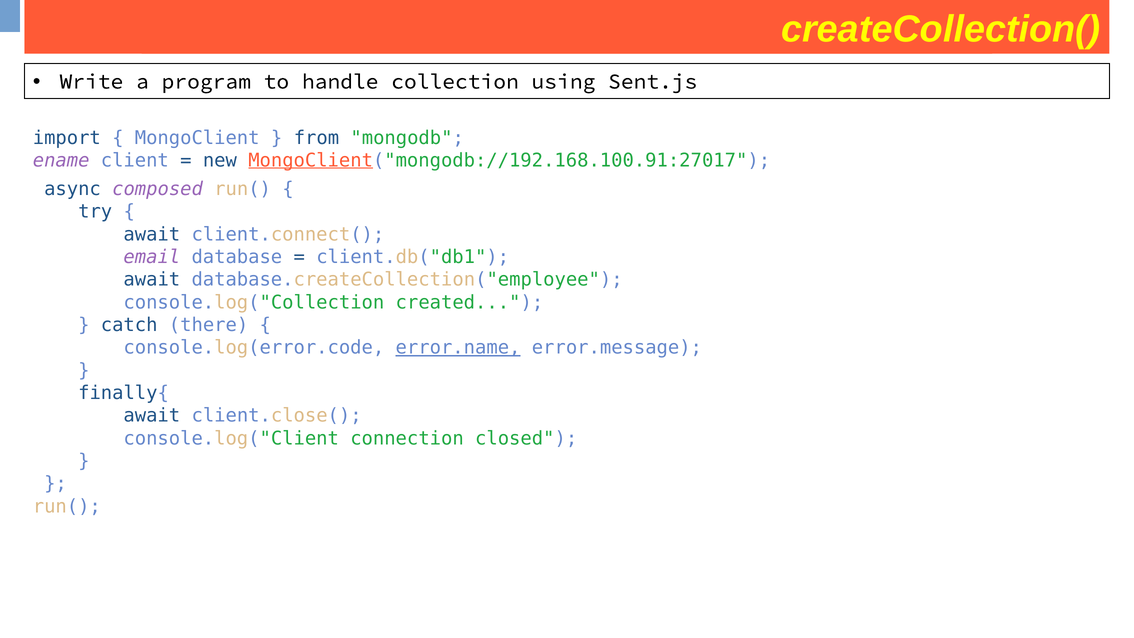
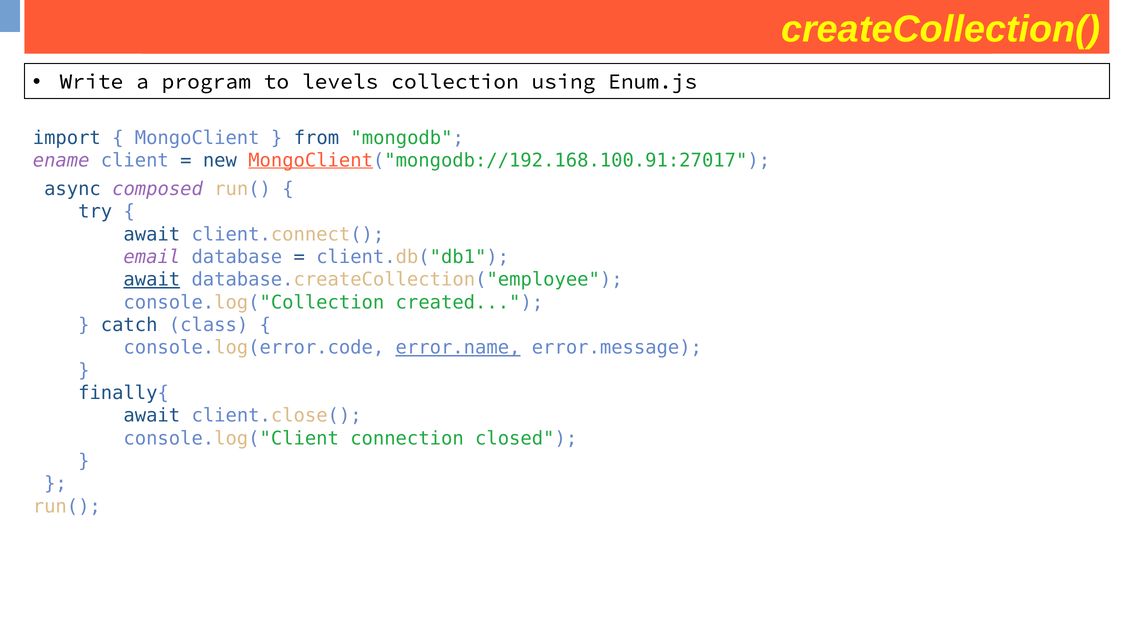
handle: handle -> levels (340, 82)
Sent.js: Sent.js -> Enum.js (653, 82)
await underline: none -> present (152, 280)
there: there -> class (209, 325)
